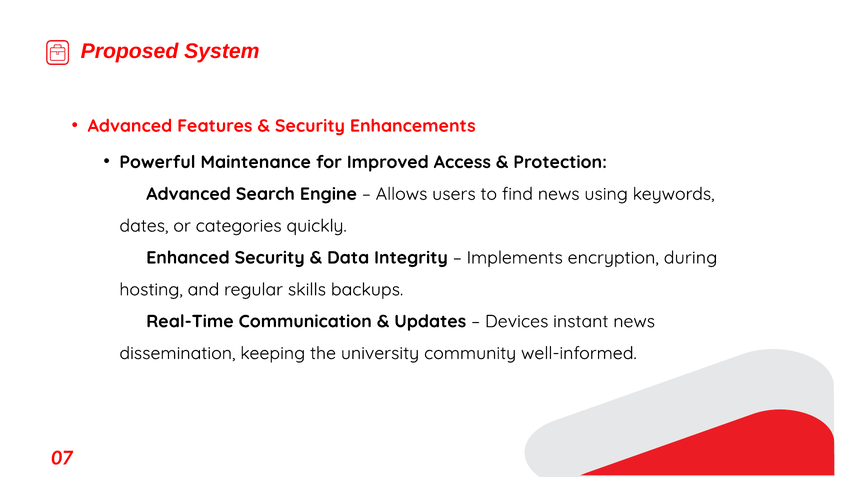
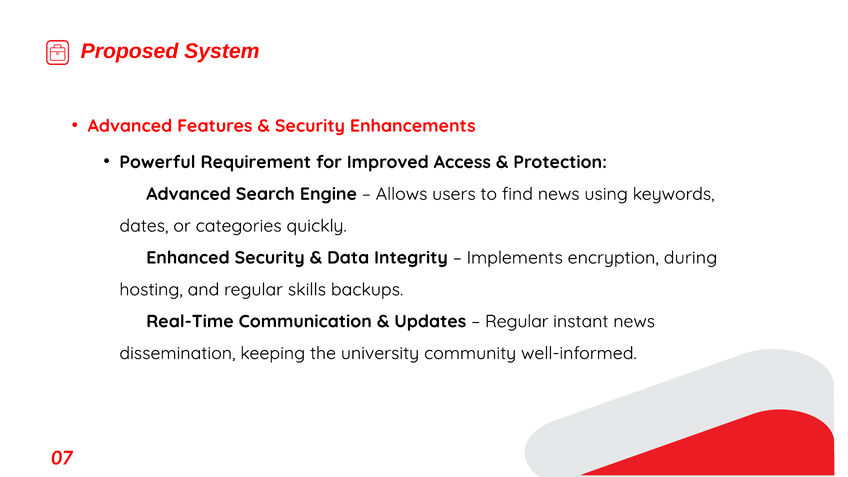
Maintenance: Maintenance -> Requirement (256, 162)
Devices: Devices -> Regular (517, 321)
